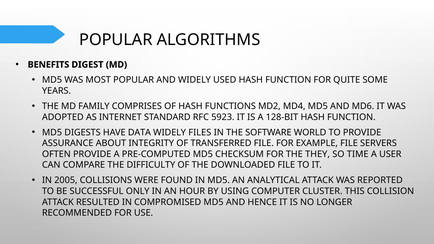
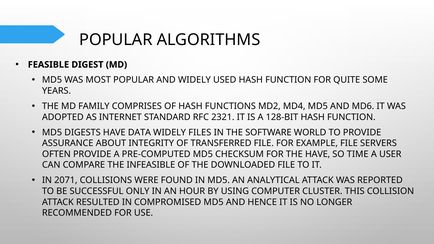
BENEFITS: BENEFITS -> FEASIBLE (48, 65)
5923: 5923 -> 2321 (223, 117)
THE THEY: THEY -> HAVE (318, 154)
DIFFICULTY: DIFFICULTY -> INFEASIBLE (151, 165)
2005: 2005 -> 2071 (66, 180)
